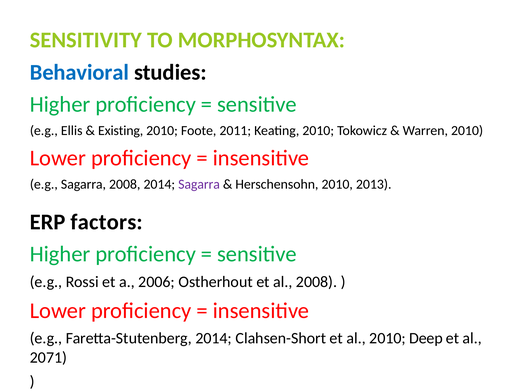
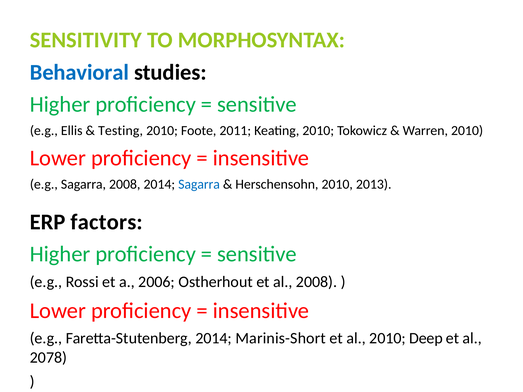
Existing: Existing -> Testing (121, 131)
Sagarra colour: purple -> blue (199, 184)
Clahsen-Short: Clahsen-Short -> Marinis-Short (281, 339)
2071: 2071 -> 2078 (48, 358)
